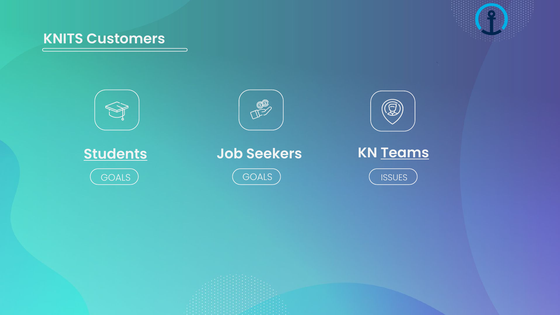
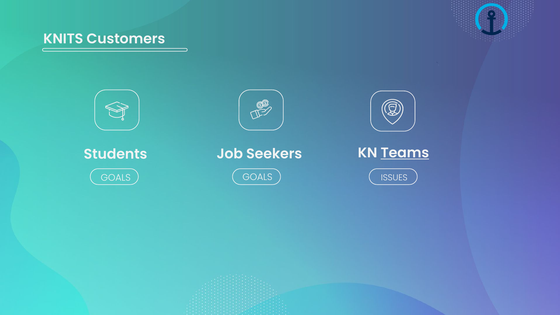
Students underline: present -> none (115, 154)
